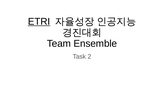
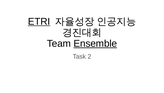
Ensemble underline: none -> present (95, 43)
